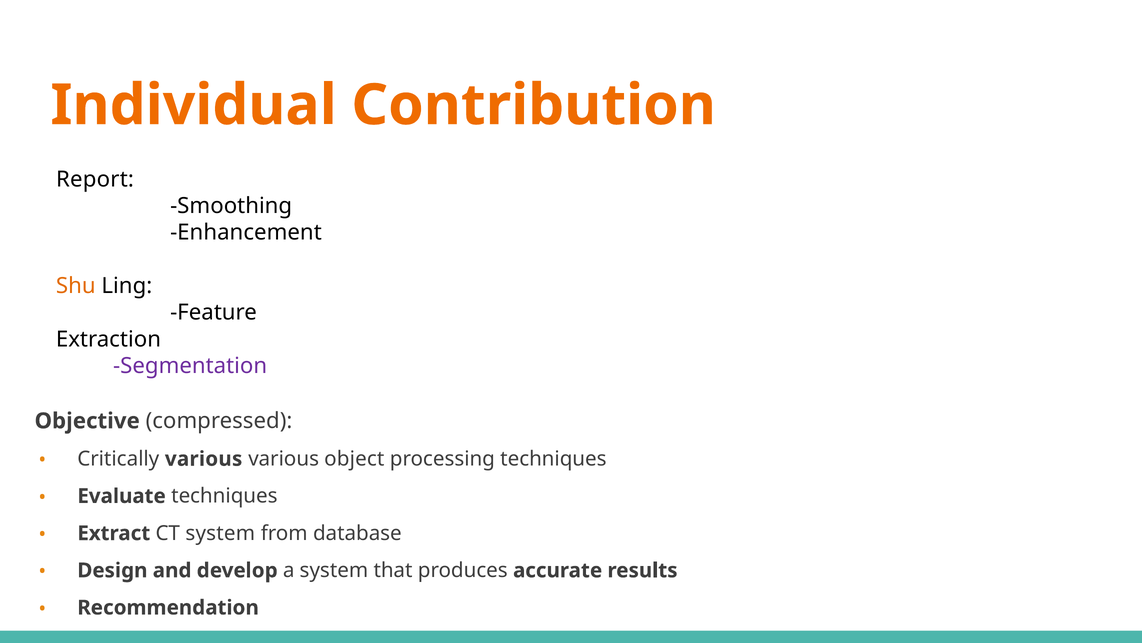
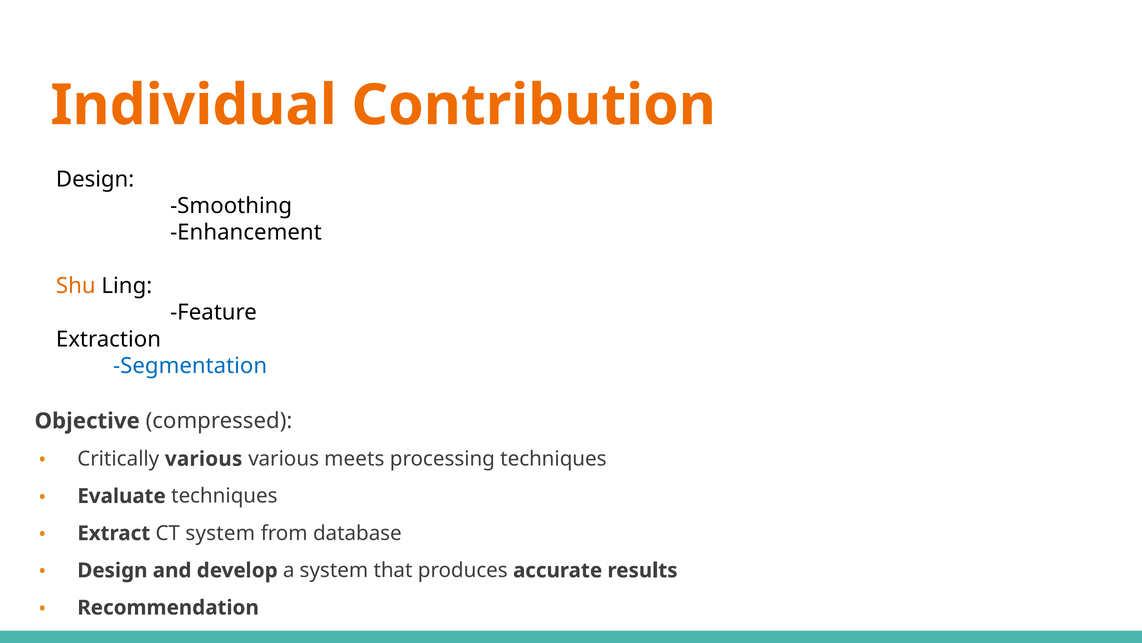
Report: Report -> Design (95, 179)
Segmentation colour: purple -> blue (190, 366)
object: object -> meets (354, 459)
